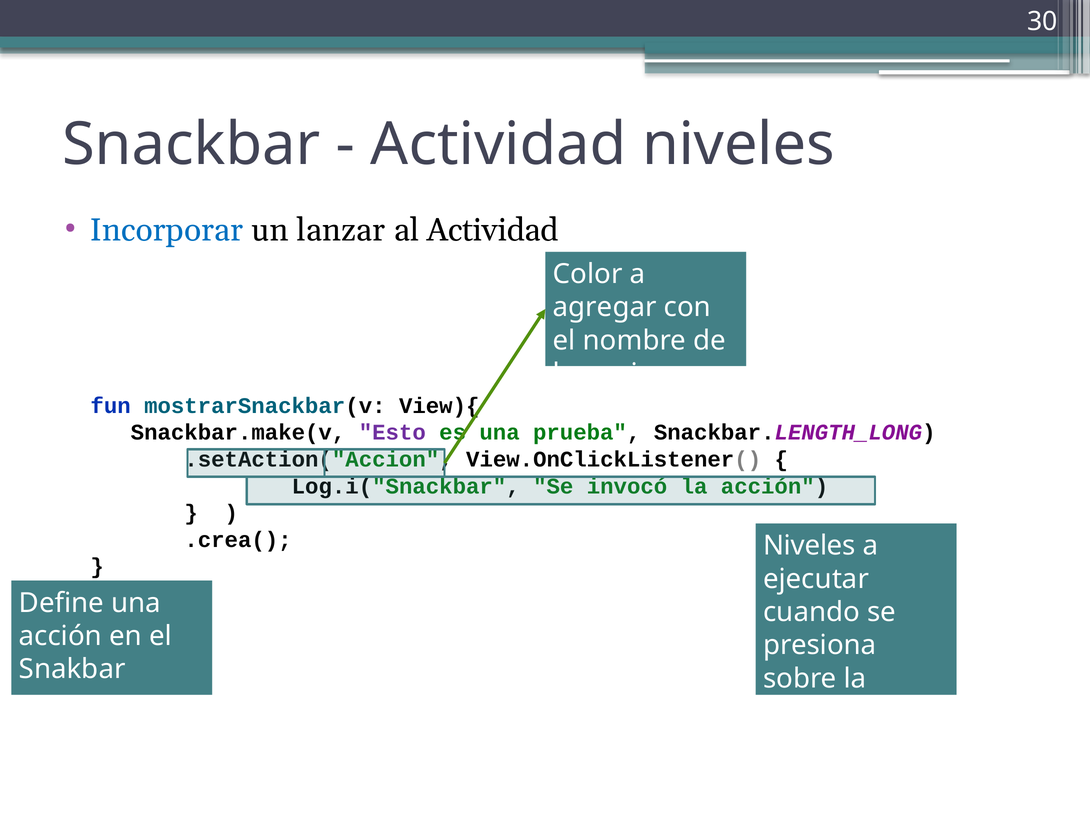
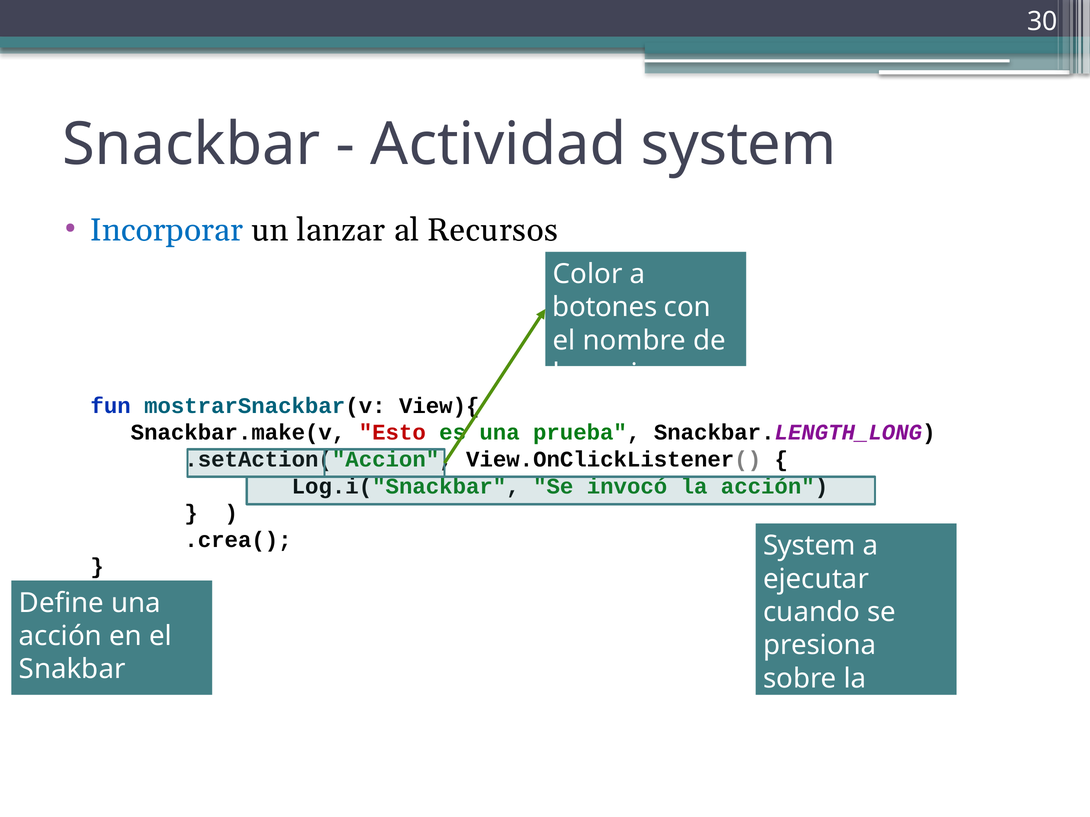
Actividad niveles: niveles -> system (739, 144)
al Actividad: Actividad -> Recursos (492, 230)
agregar: agregar -> botones (605, 308)
Esto colour: purple -> red (392, 433)
Niveles: Niveles -> System (809, 546)
